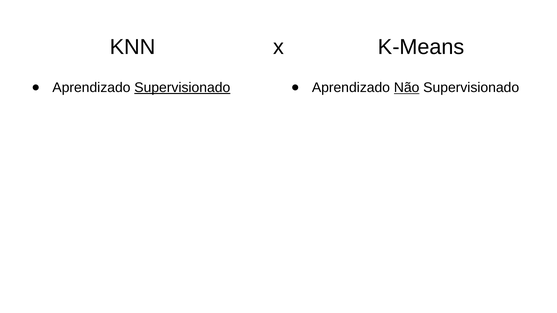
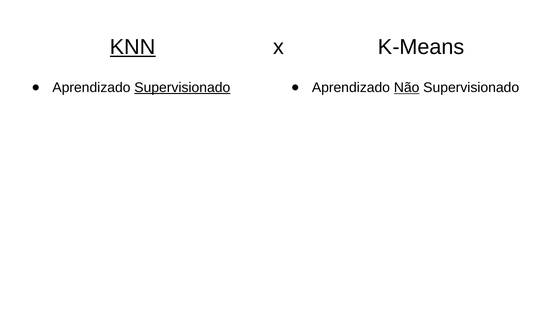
KNN underline: none -> present (133, 47)
